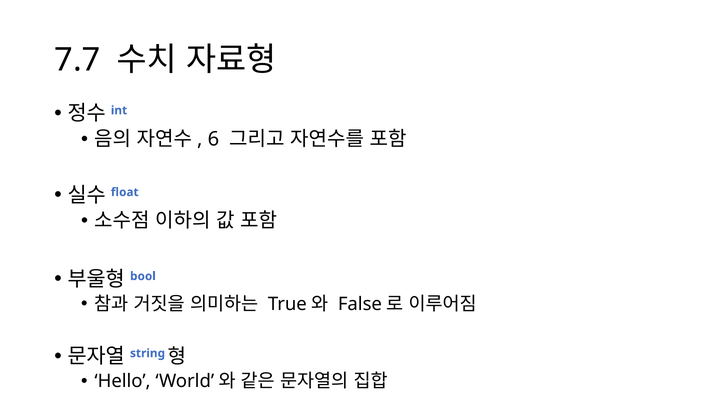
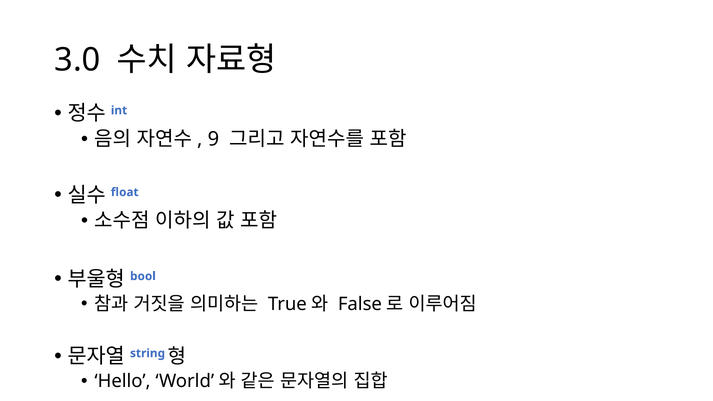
7.7: 7.7 -> 3.0 (77, 60)
6: 6 -> 9 (213, 139)
